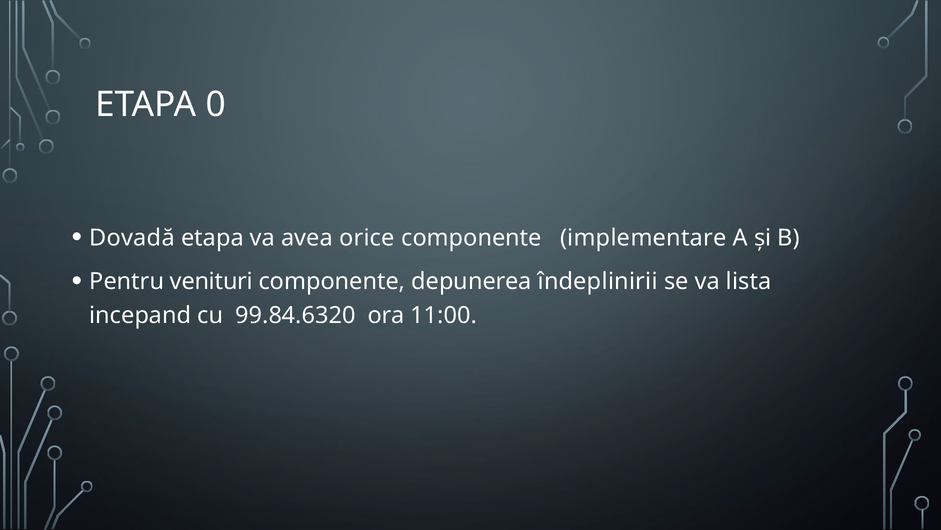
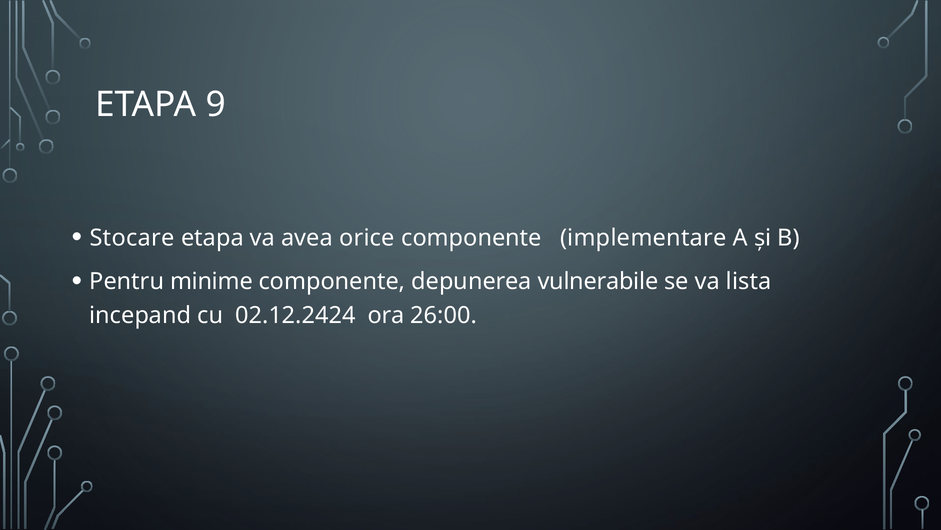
0: 0 -> 9 (216, 105)
Dovadă: Dovadă -> Stocare (132, 238)
venituri: venituri -> minime (211, 281)
îndeplinirii: îndeplinirii -> vulnerabile (598, 281)
99.84.6320: 99.84.6320 -> 02.12.2424 (295, 315)
11:00: 11:00 -> 26:00 (444, 315)
